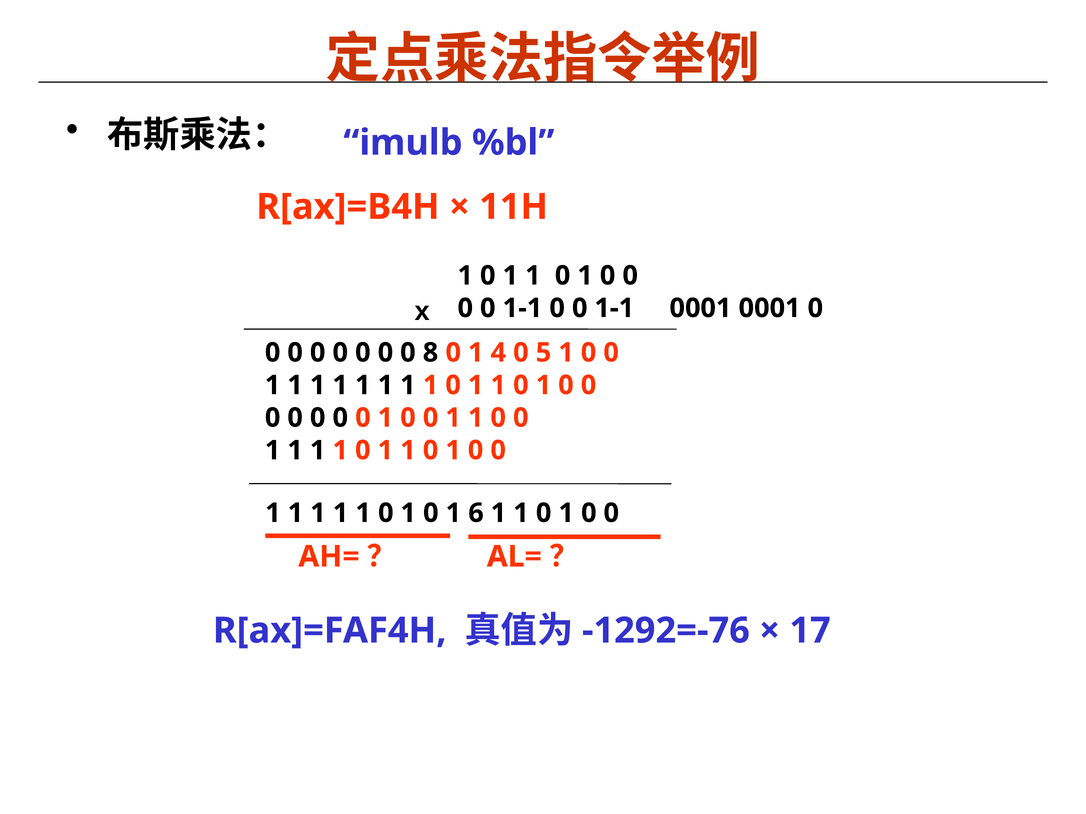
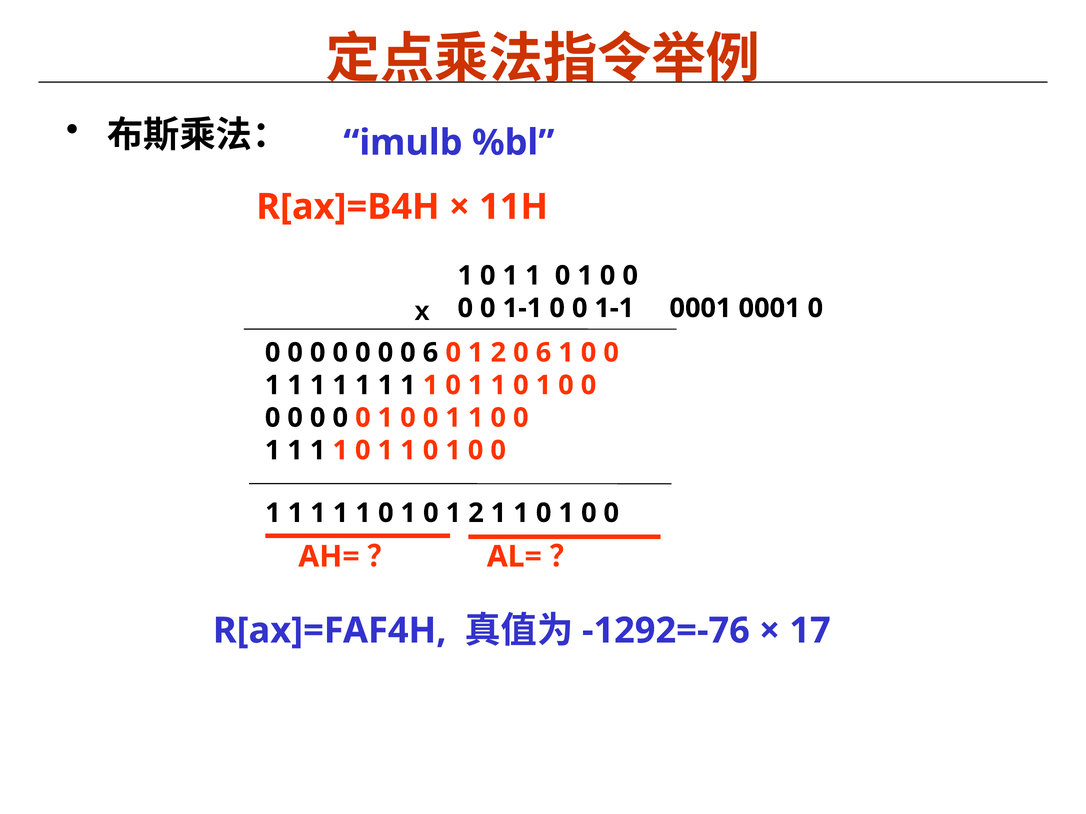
0 0 8: 8 -> 6 (430, 353)
4: 4 -> 2 (498, 353)
5: 5 -> 6 (544, 353)
6: 6 -> 2 (476, 513)
